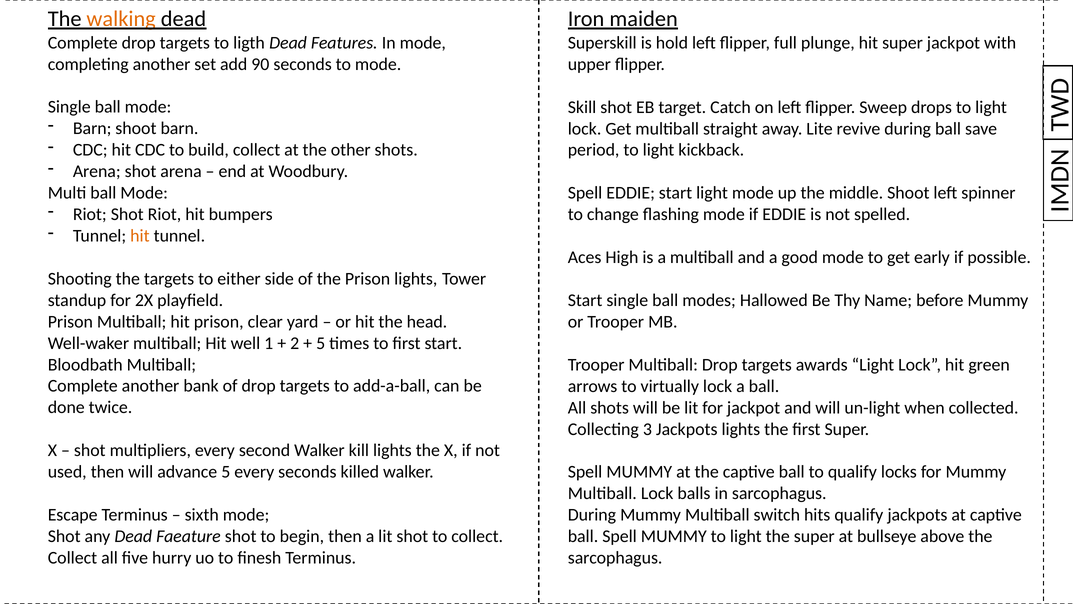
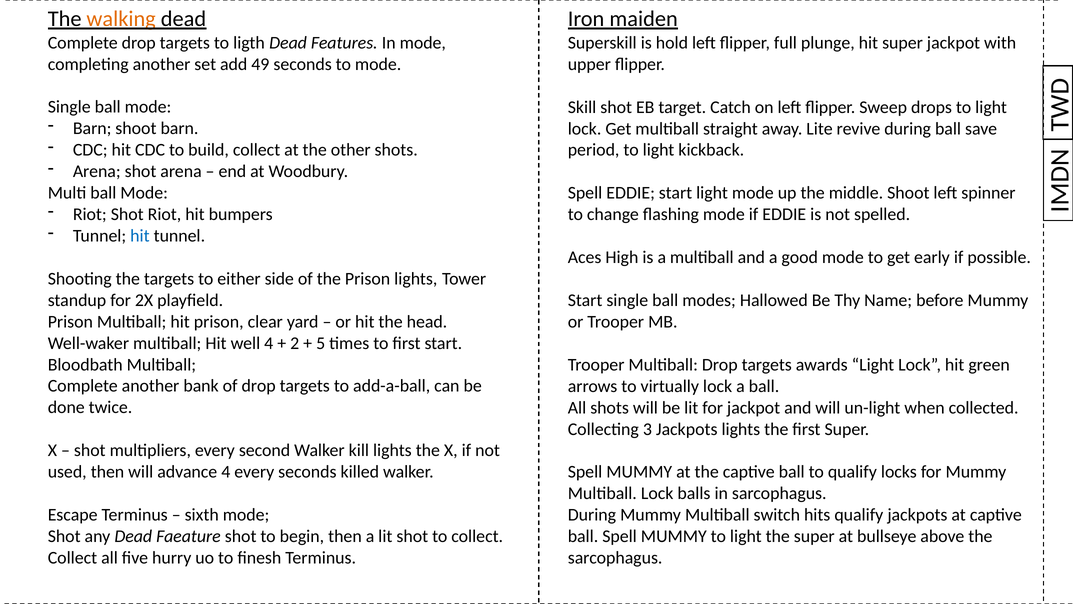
90: 90 -> 49 (260, 64)
hit colour: orange -> blue (140, 236)
well 1: 1 -> 4 (269, 343)
advance 5: 5 -> 4 (226, 472)
